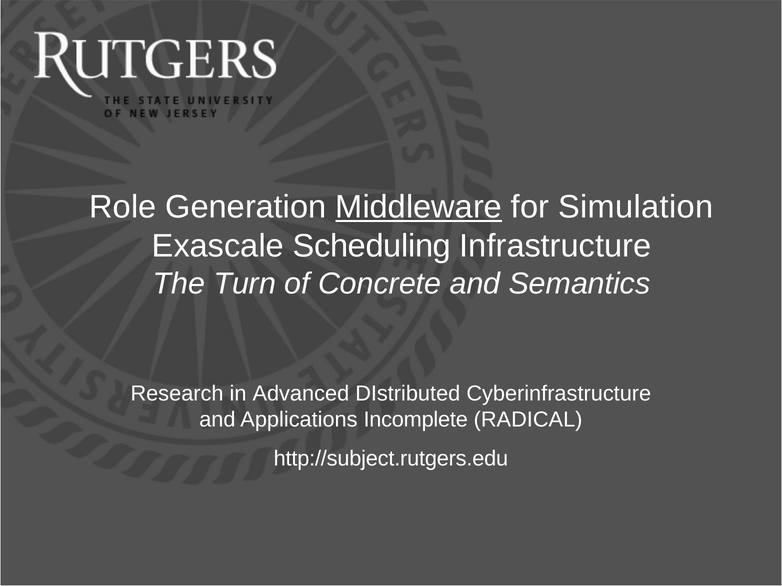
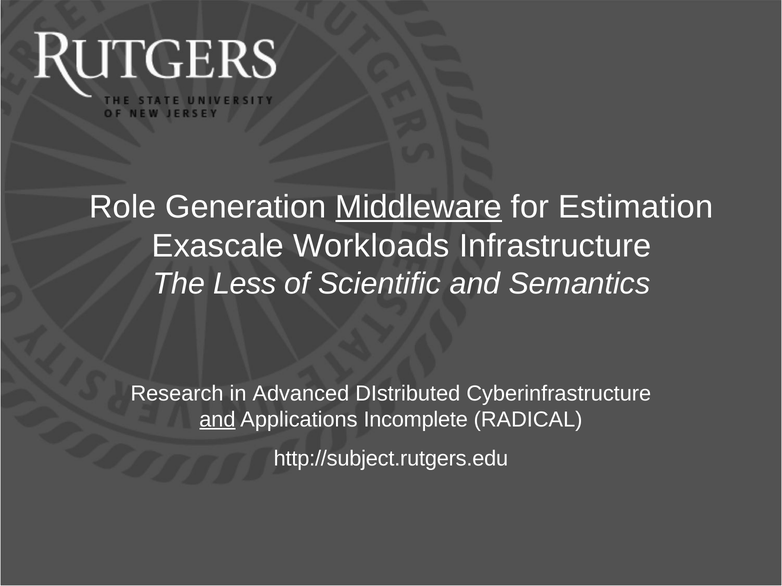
Simulation: Simulation -> Estimation (636, 207)
Scheduling: Scheduling -> Workloads (372, 246)
Turn: Turn -> Less (245, 284)
Concrete: Concrete -> Scientific (380, 284)
and underline: none -> present (217, 420)
